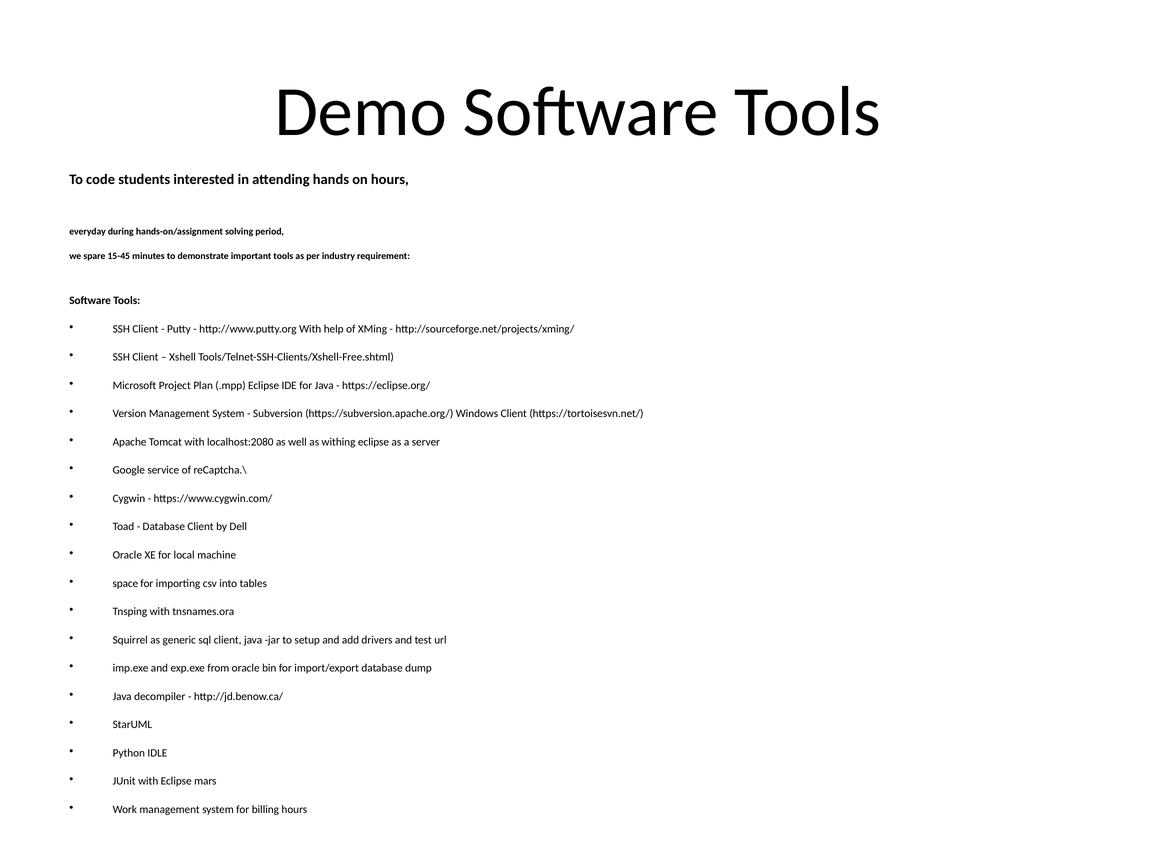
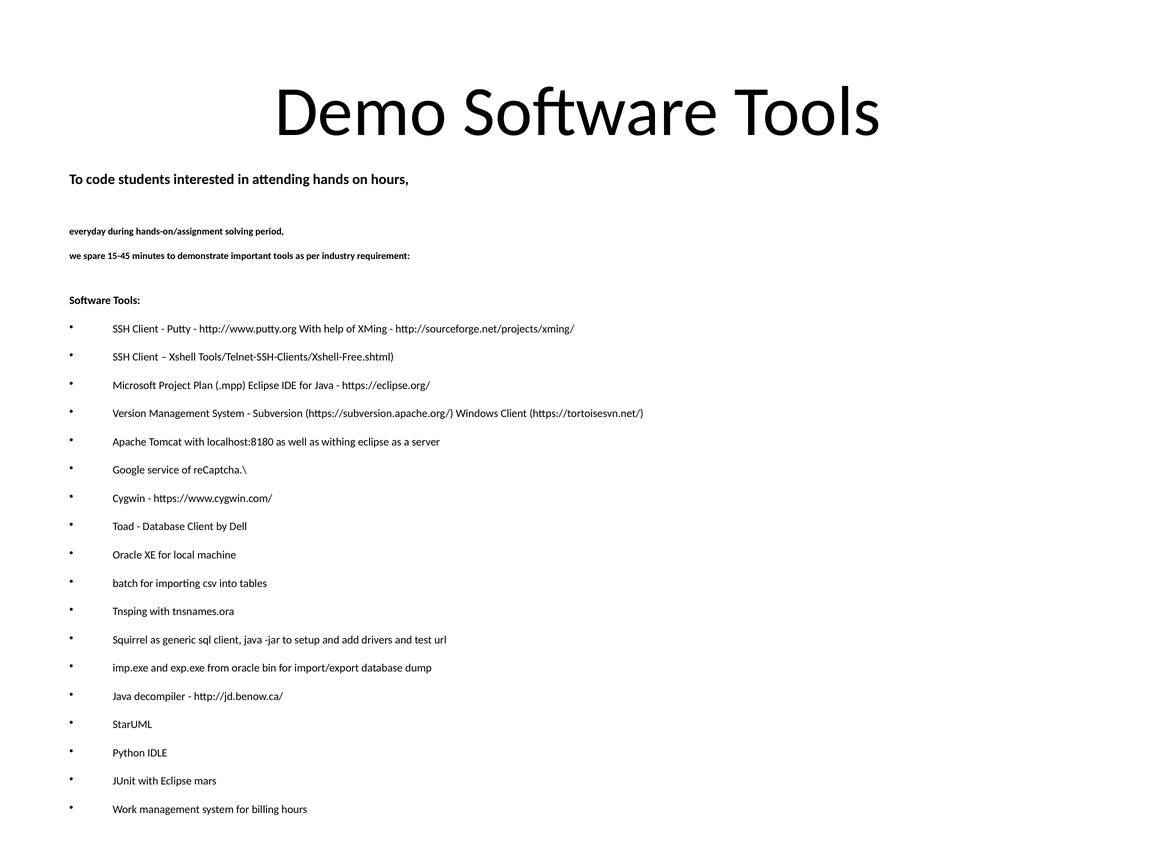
localhost:2080: localhost:2080 -> localhost:8180 (240, 442)
space: space -> batch (125, 583)
